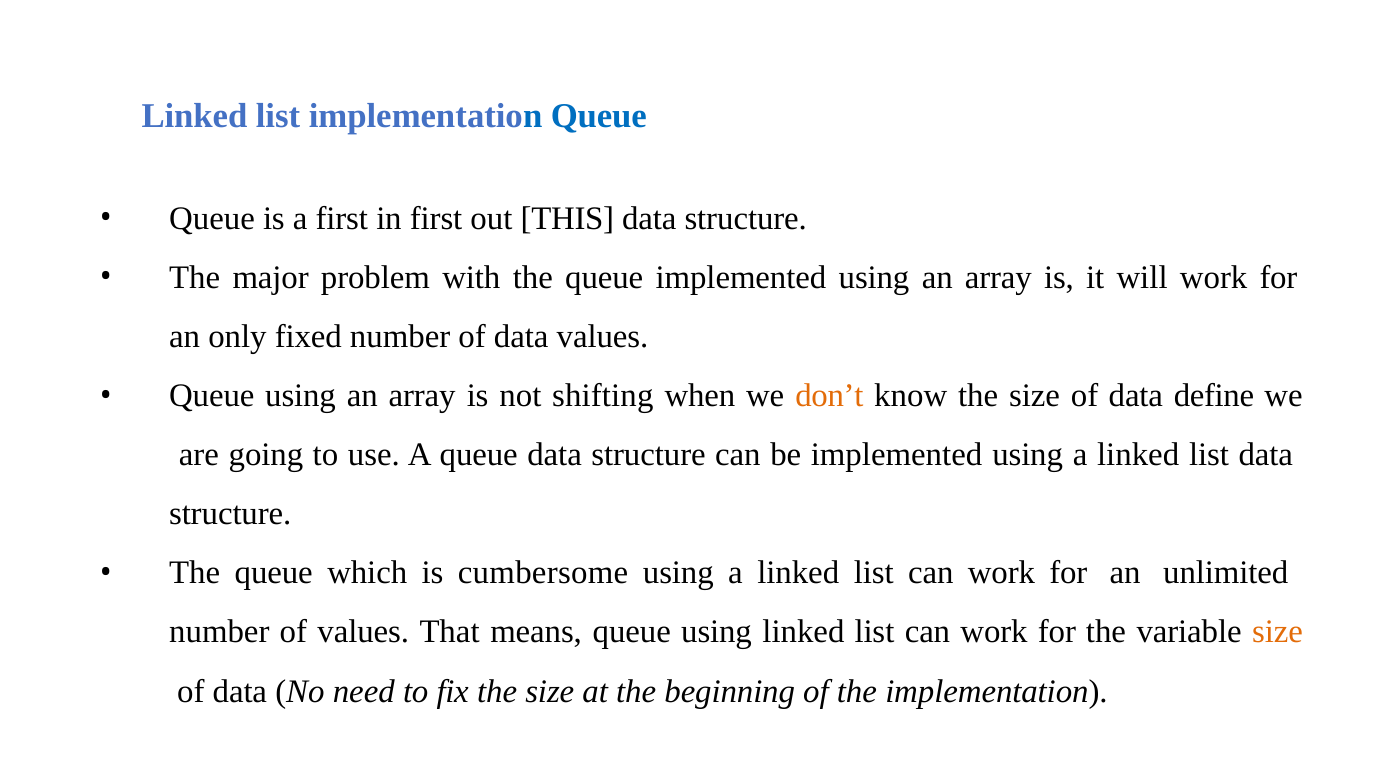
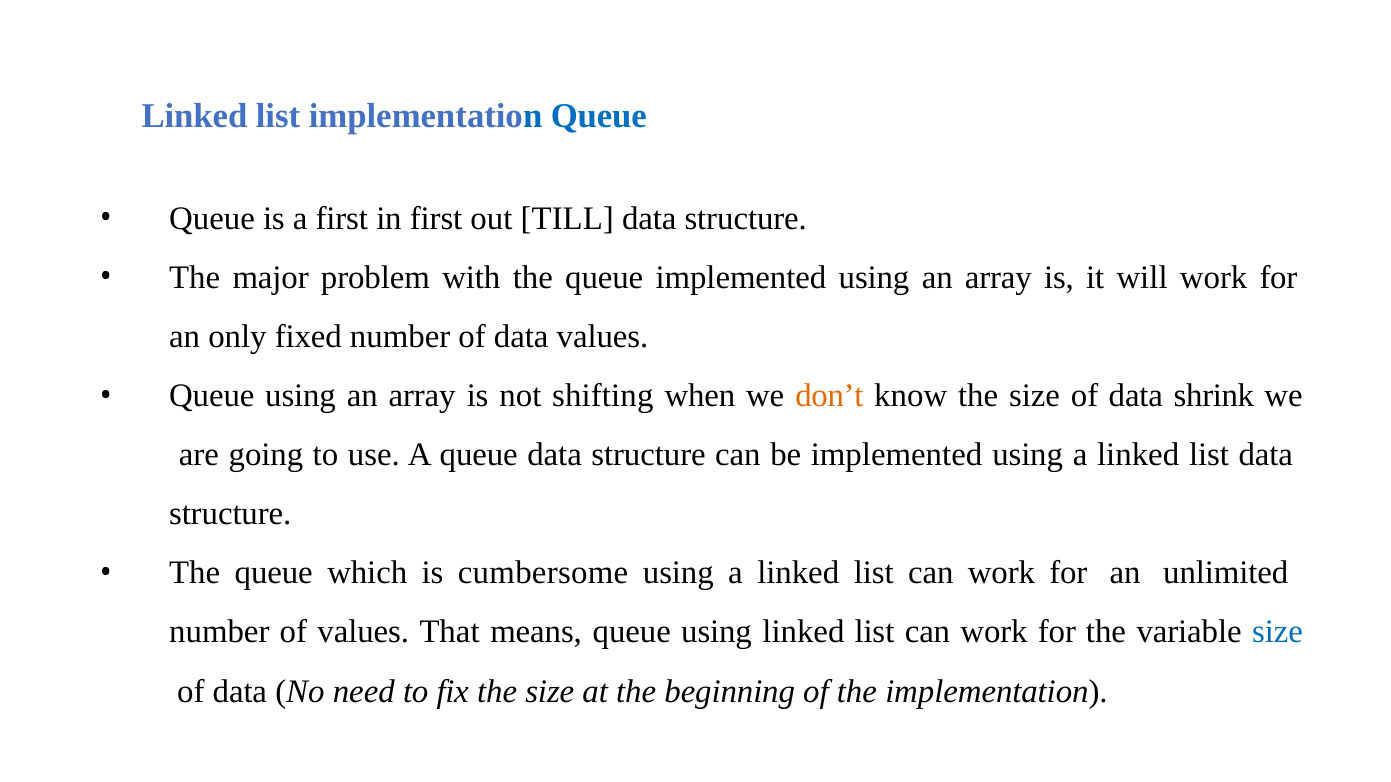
THIS: THIS -> TILL (567, 218)
define: define -> shrink (1214, 396)
size colour: orange -> blue (1278, 632)
